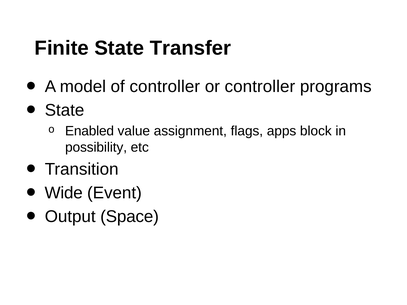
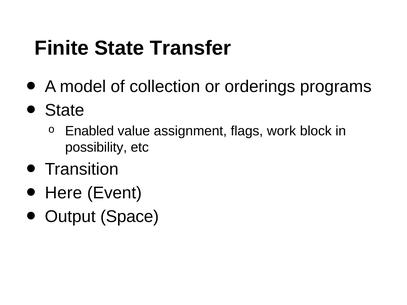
of controller: controller -> collection (165, 87)
or controller: controller -> orderings (260, 87)
apps: apps -> work (281, 131)
Wide: Wide -> Here (64, 193)
